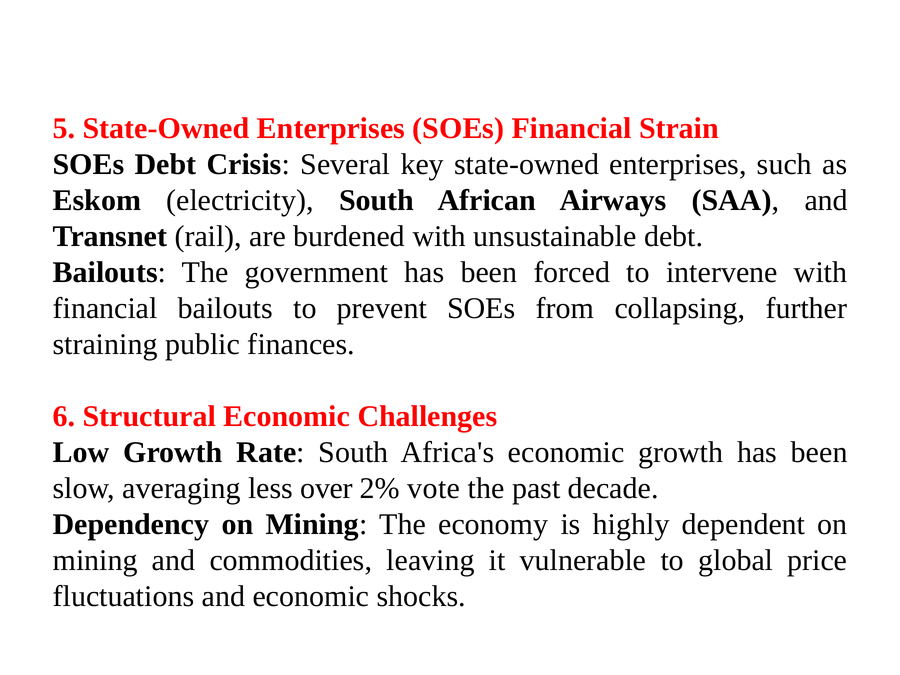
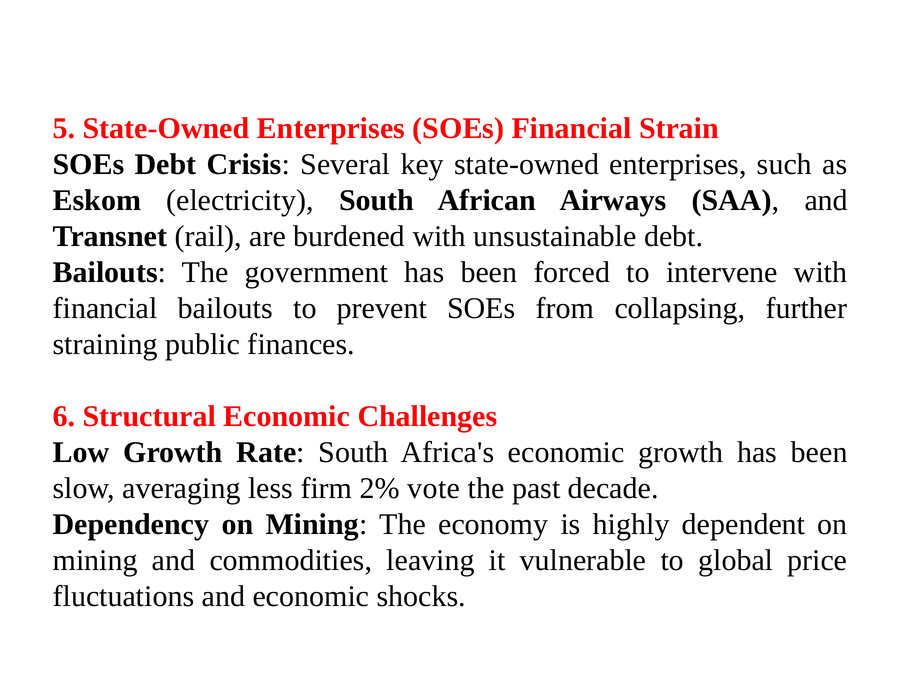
over: over -> firm (326, 488)
